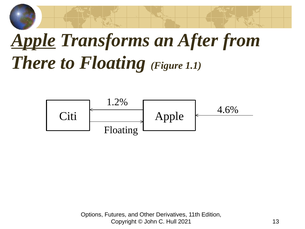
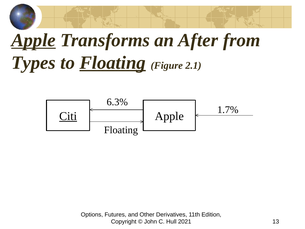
There: There -> Types (34, 63)
Floating underline: none -> present (113, 63)
1.1: 1.1 -> 2.1 (193, 65)
1.2%: 1.2% -> 6.3% (117, 102)
4.6%: 4.6% -> 1.7% (228, 110)
Citi underline: none -> present (68, 116)
